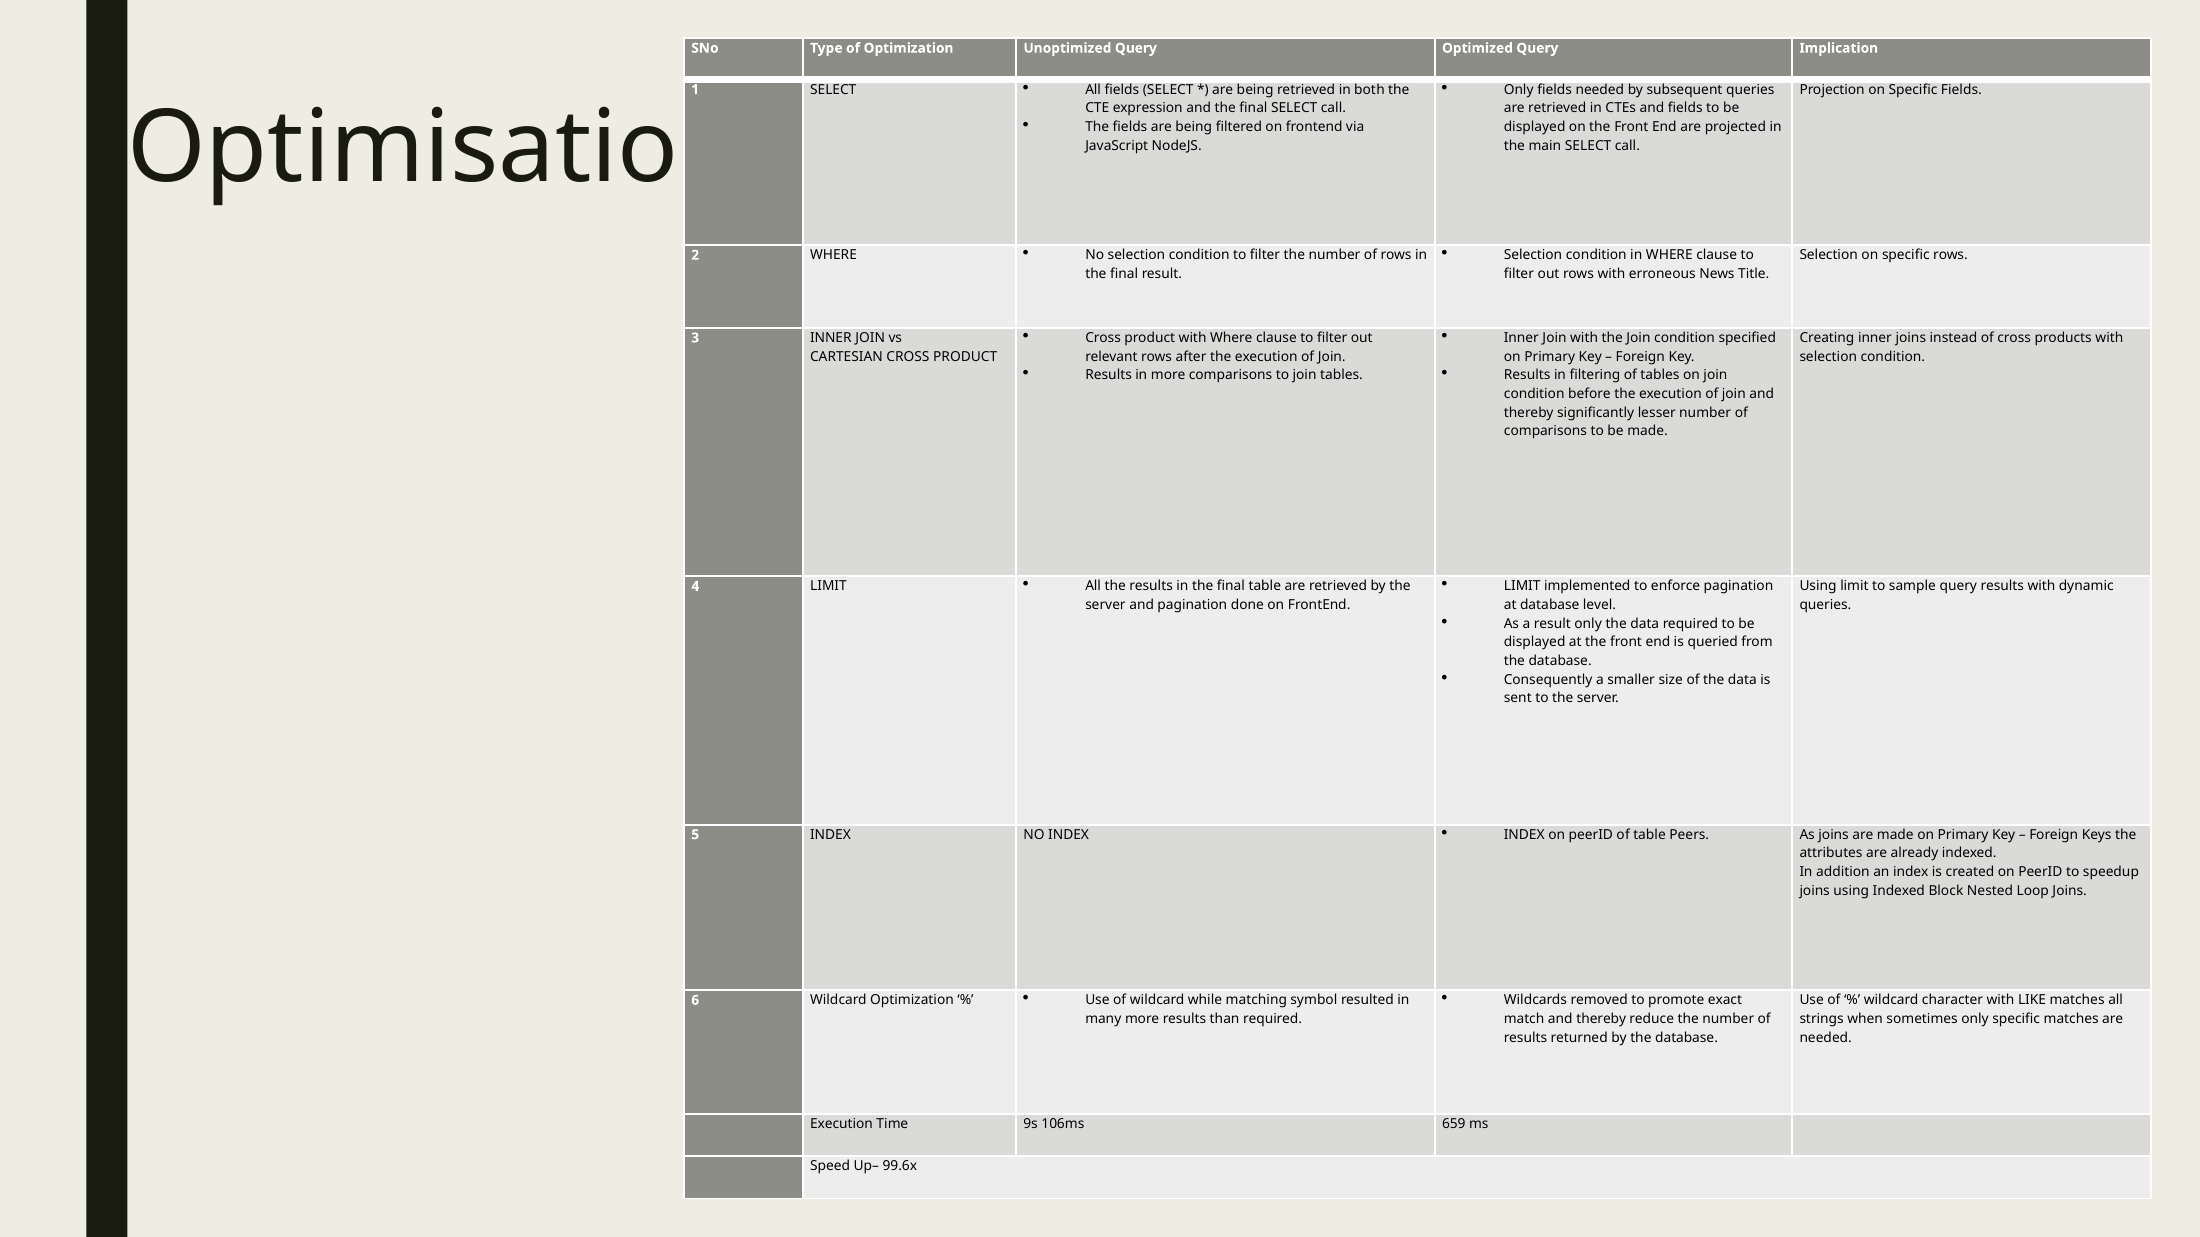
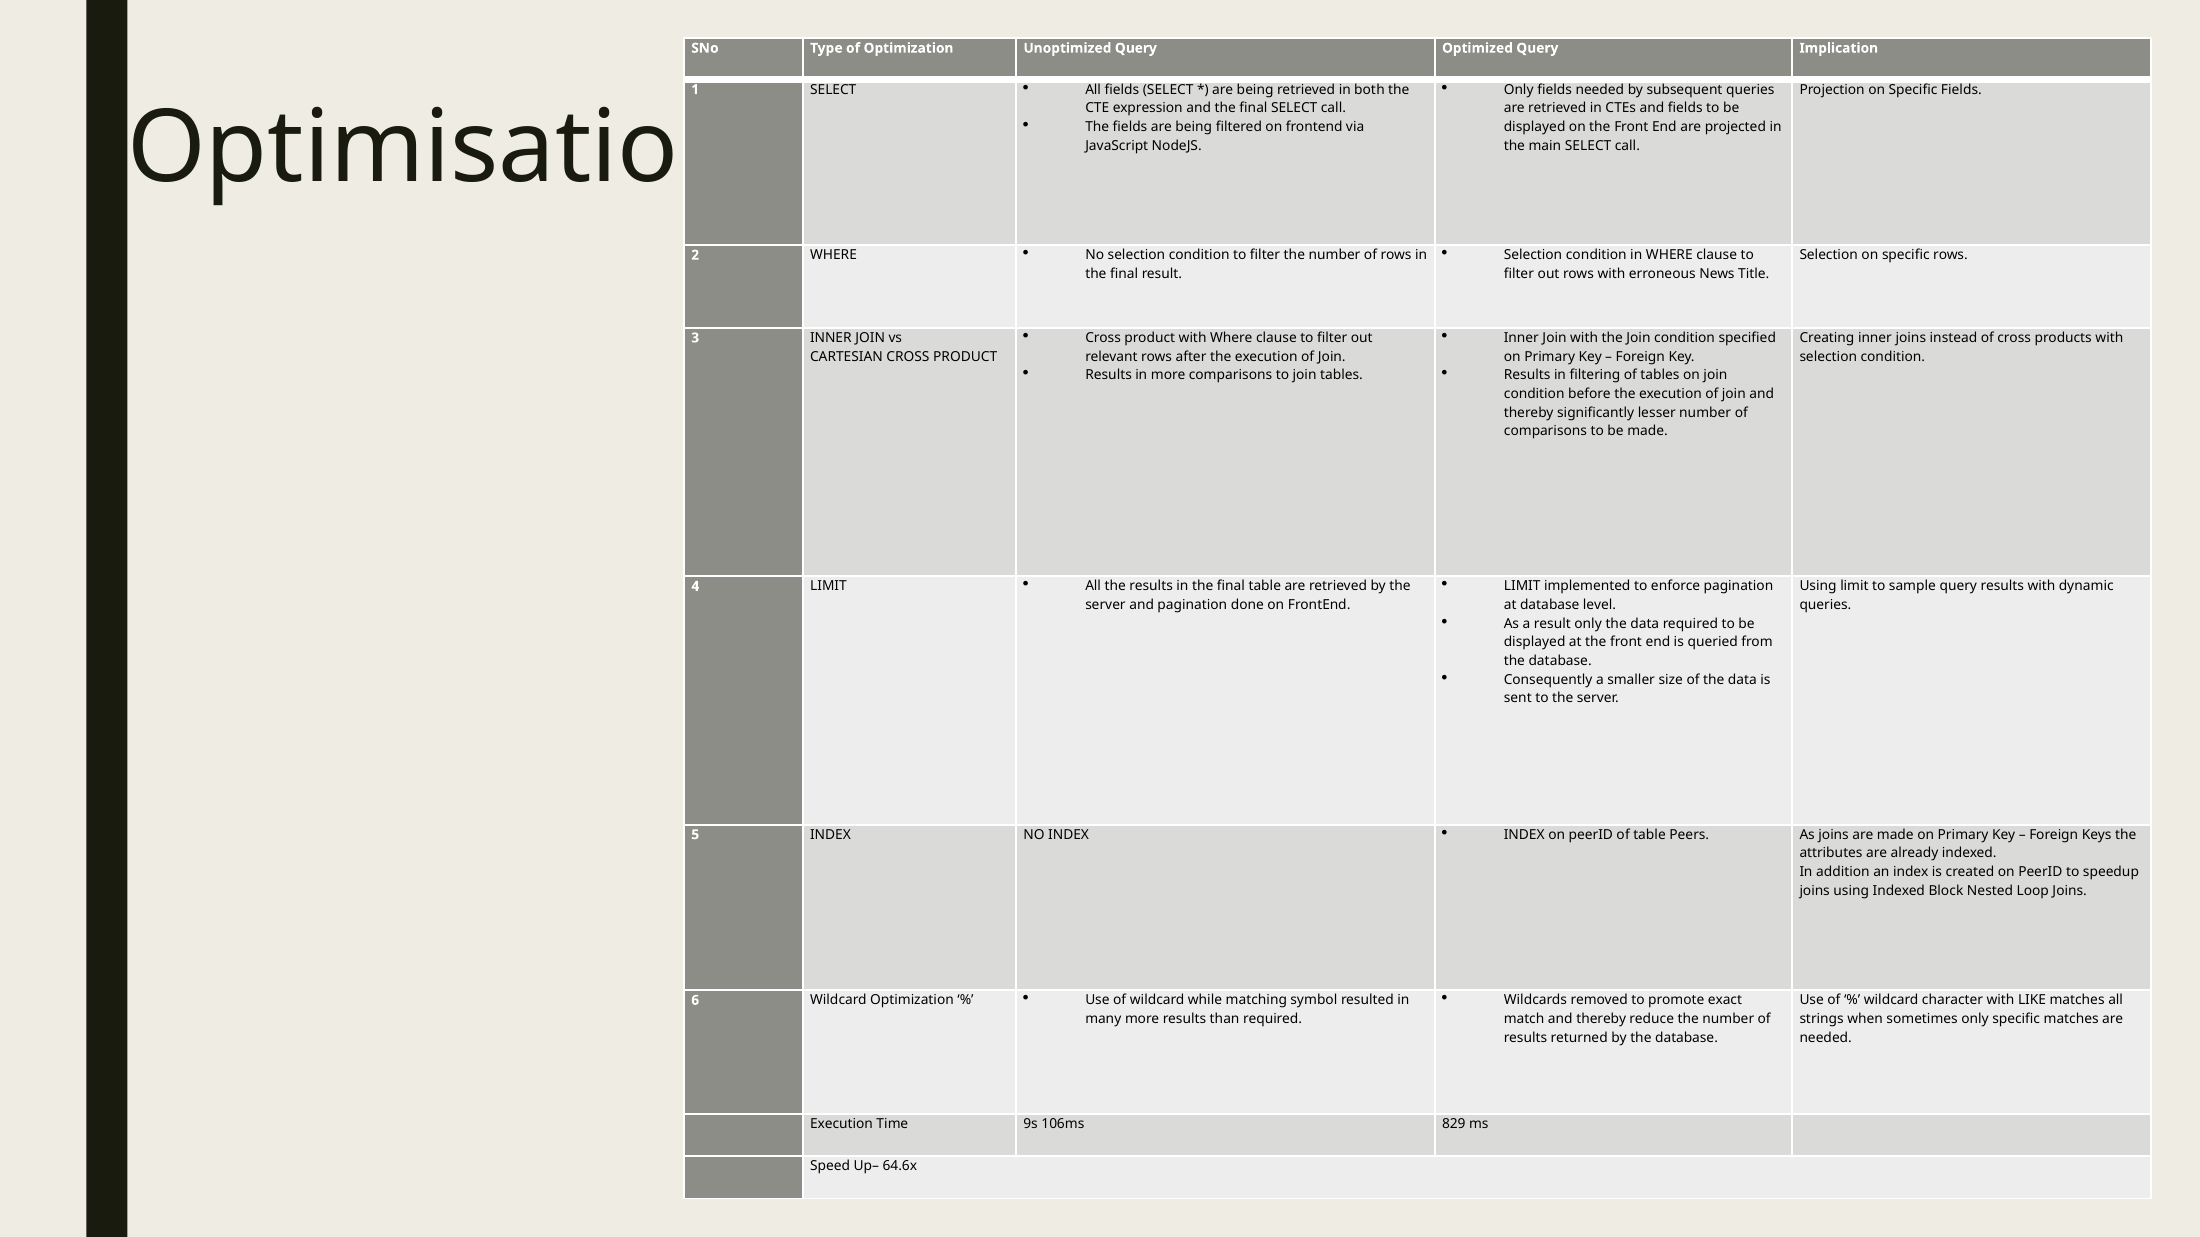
659: 659 -> 829 (1454, 1125)
99.6x: 99.6x -> 64.6x (900, 1166)
